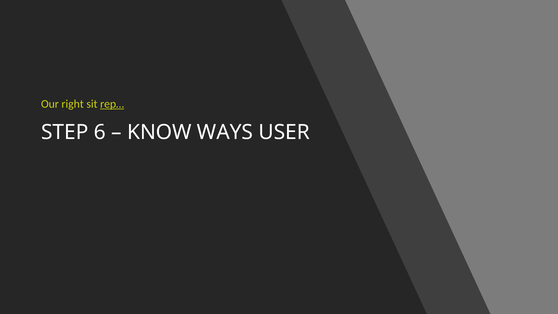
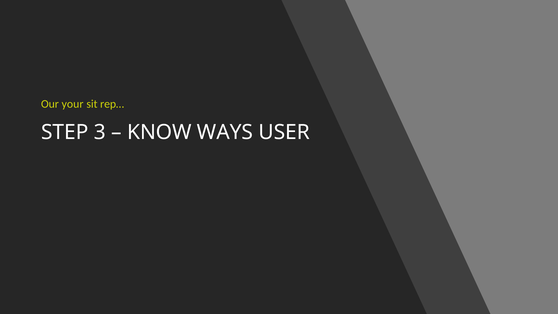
right: right -> your (73, 104)
rep… underline: present -> none (112, 104)
6: 6 -> 3 (100, 132)
